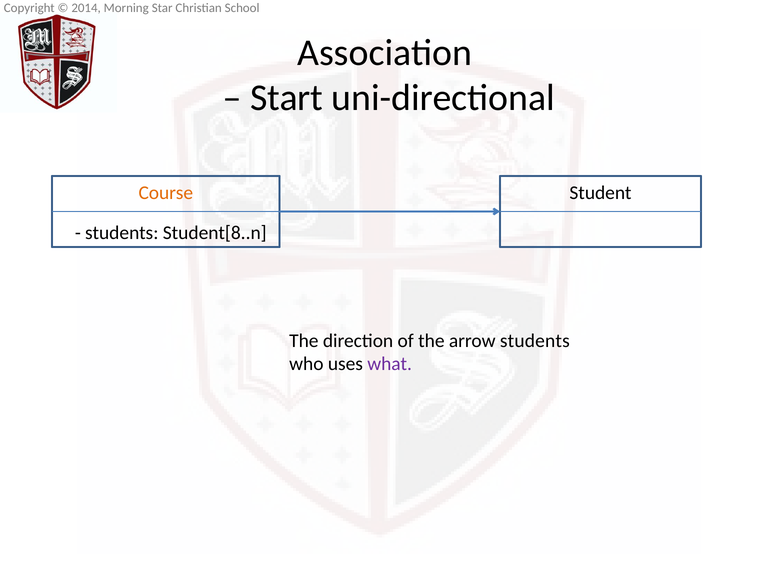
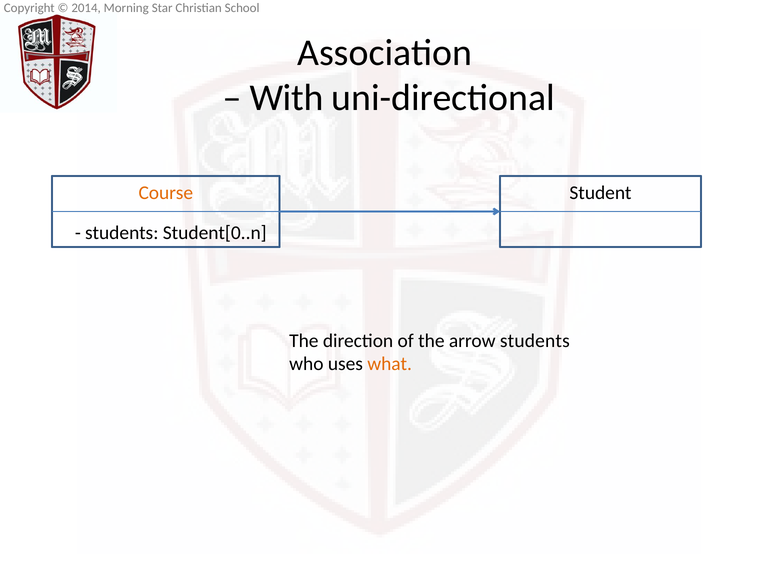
Start: Start -> With (287, 98)
Student[8..n: Student[8..n -> Student[0..n (215, 233)
what colour: purple -> orange (390, 364)
